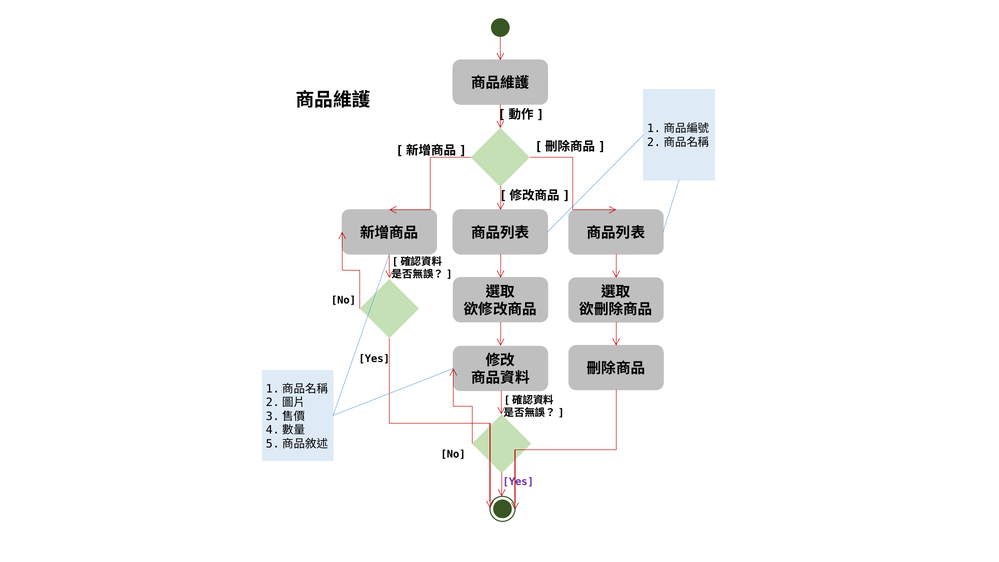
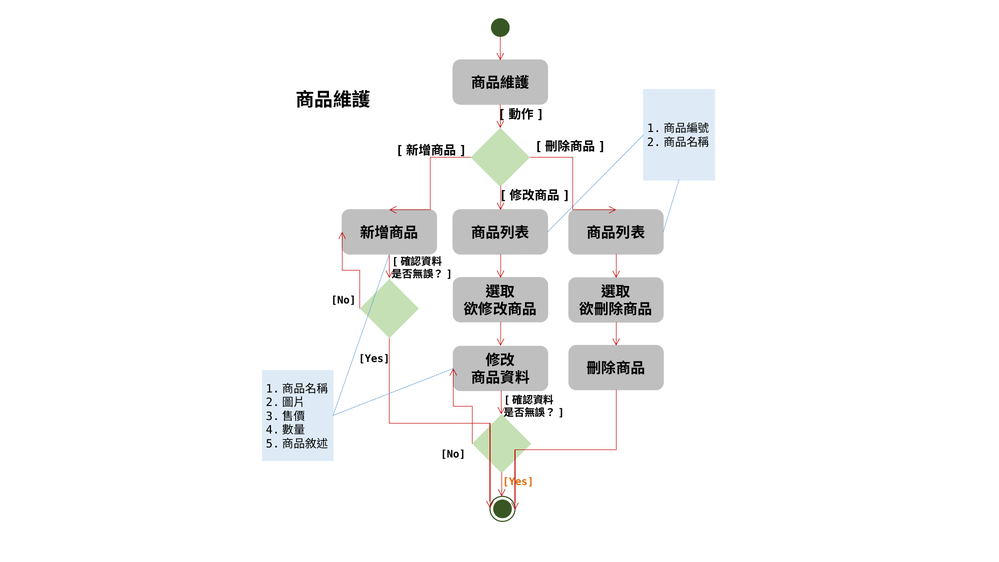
Yes colour: purple -> orange (518, 482)
